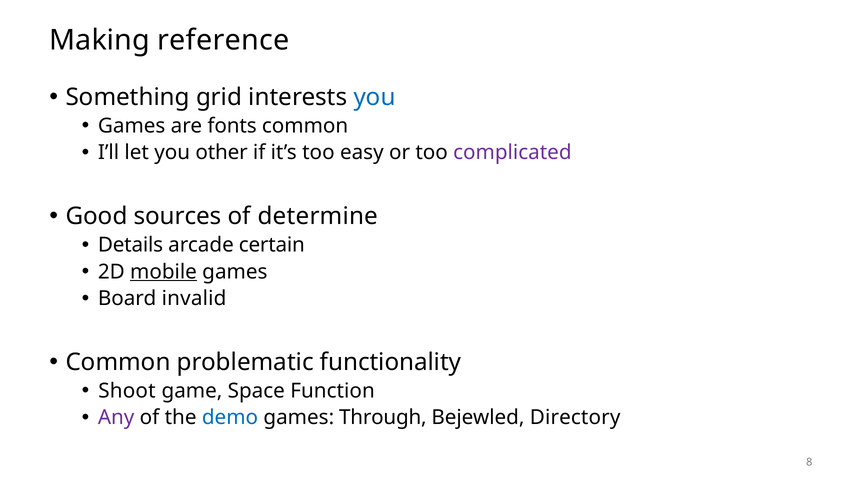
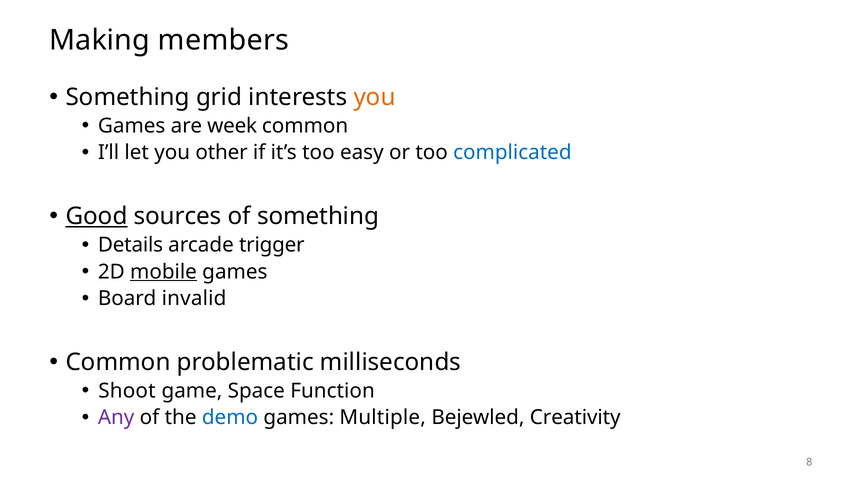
reference: reference -> members (223, 40)
you colour: blue -> orange (375, 97)
fonts: fonts -> week (232, 126)
complicated colour: purple -> blue (512, 153)
Good underline: none -> present (97, 216)
of determine: determine -> something (318, 216)
certain: certain -> trigger (272, 245)
functionality: functionality -> milliseconds (391, 362)
Through: Through -> Multiple (383, 418)
Directory: Directory -> Creativity (575, 418)
